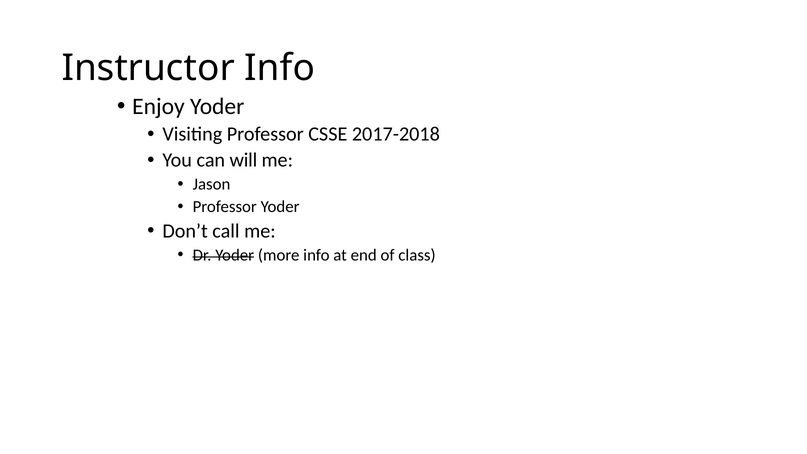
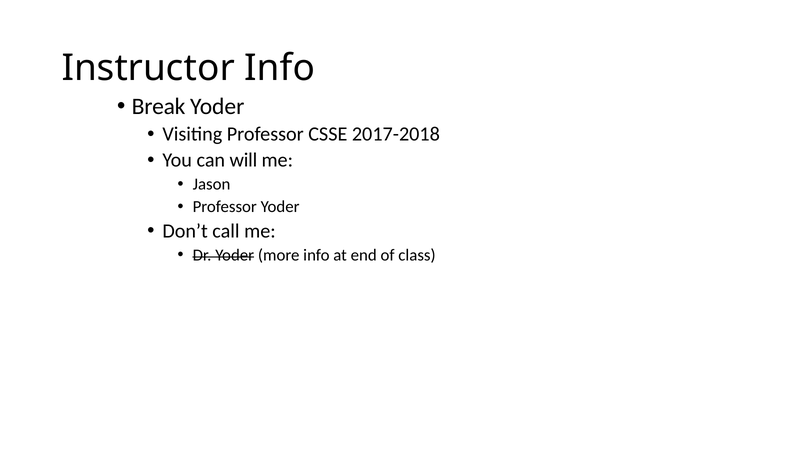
Enjoy: Enjoy -> Break (159, 106)
